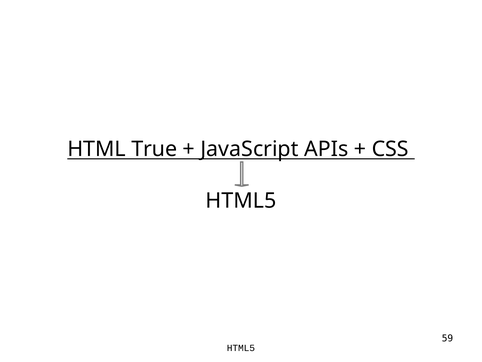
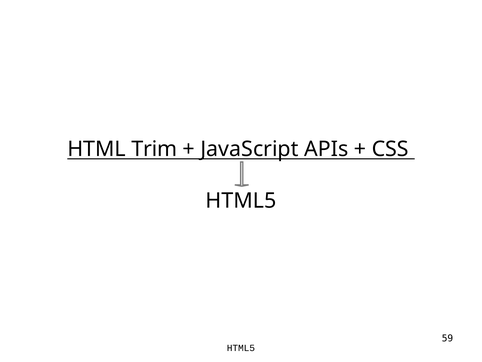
True: True -> Trim (154, 149)
